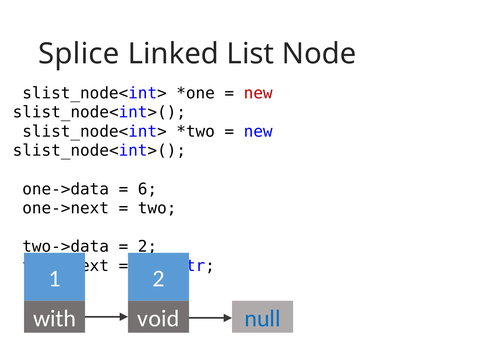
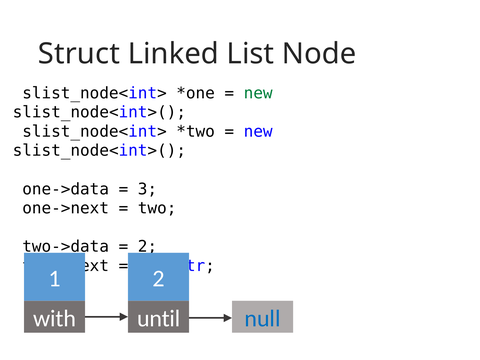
Splice: Splice -> Struct (79, 54)
new colour: red -> green (258, 93)
6: 6 -> 3 (147, 189)
void: void -> until (159, 318)
